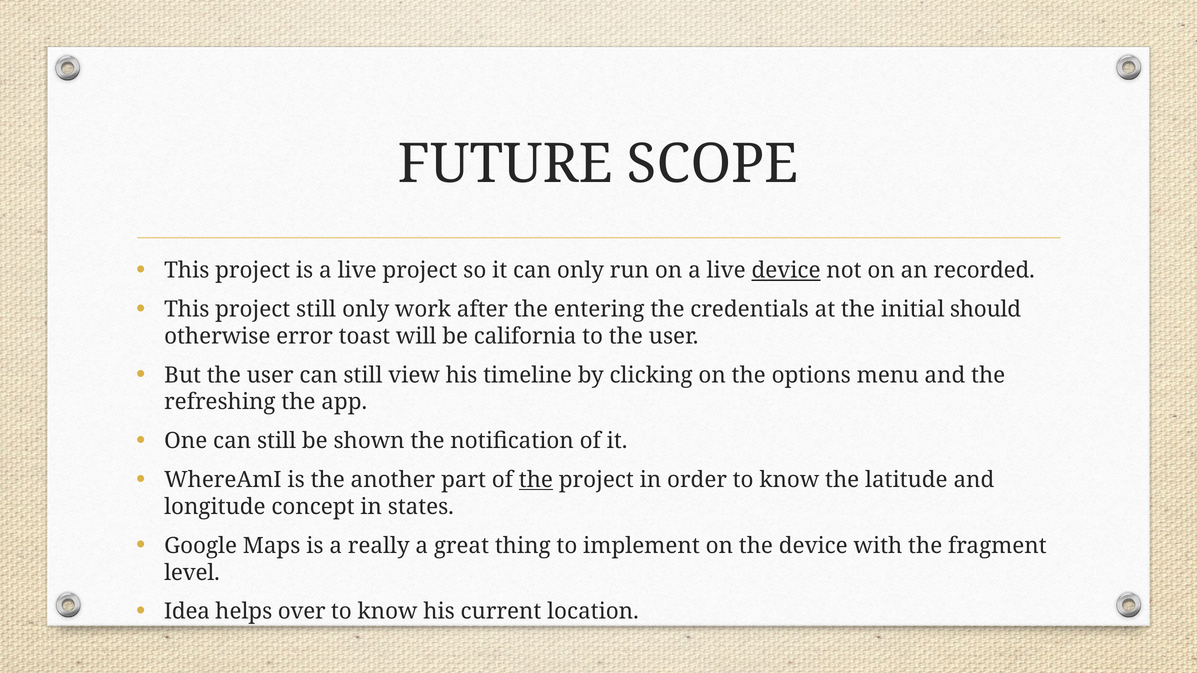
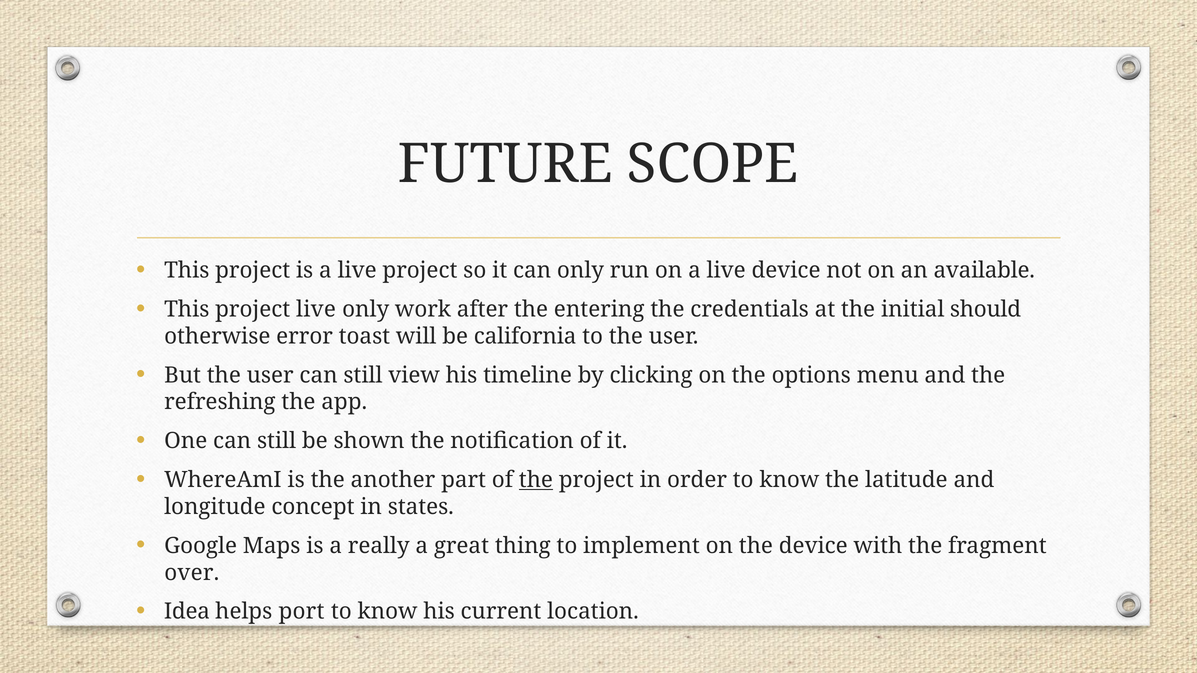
device underline: present -> none (786, 271)
recorded: recorded -> available (984, 271)
project still: still -> live (316, 309)
level: level -> over (192, 573)
over: over -> port (302, 612)
